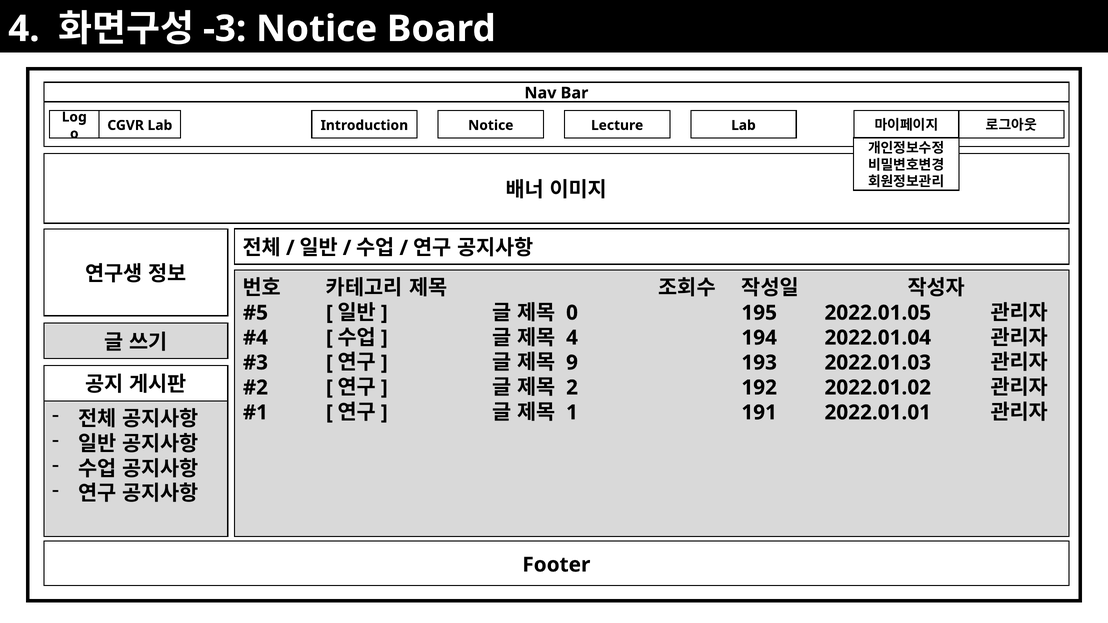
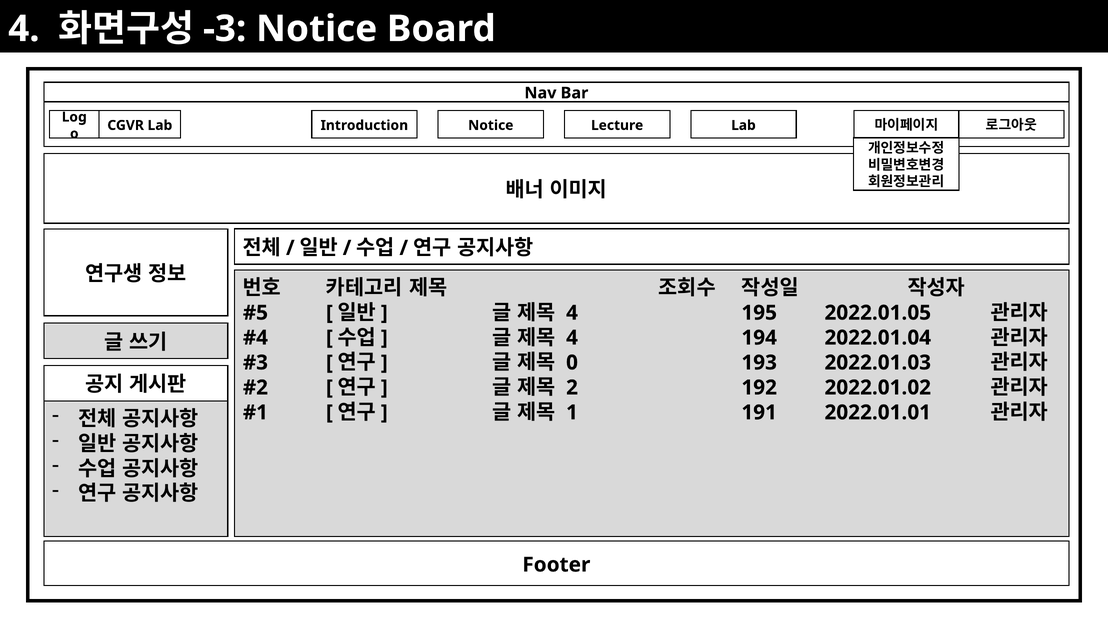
0: 0 -> 4 (572, 313)
9: 9 -> 0 (572, 363)
